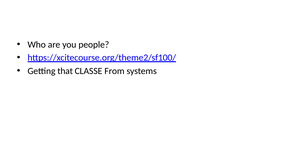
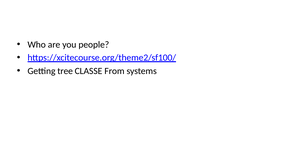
that: that -> tree (65, 71)
